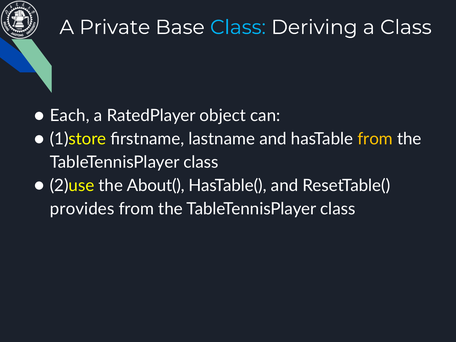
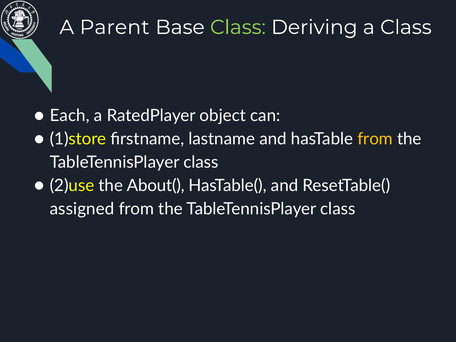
Private: Private -> Parent (115, 27)
Class colour: light blue -> light green (238, 27)
provides: provides -> assigned (82, 209)
